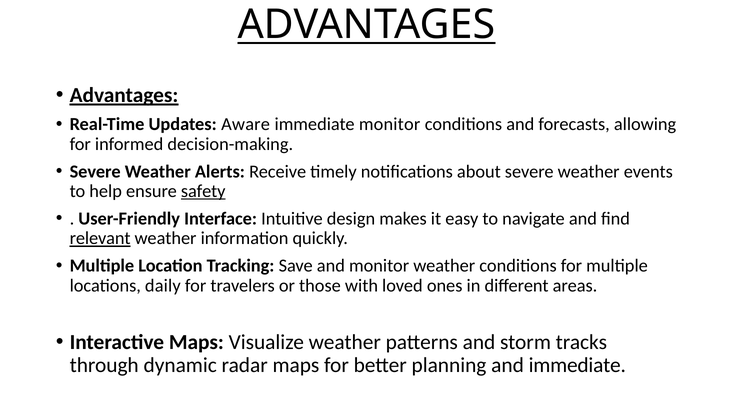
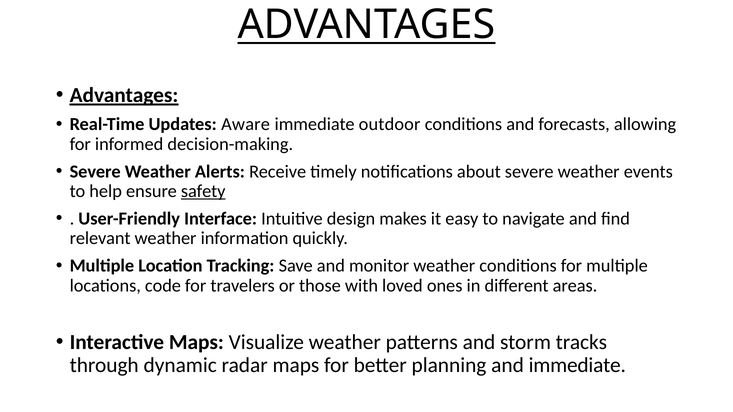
immediate monitor: monitor -> outdoor (390, 124)
relevant underline: present -> none (100, 239)
daily: daily -> code (163, 286)
